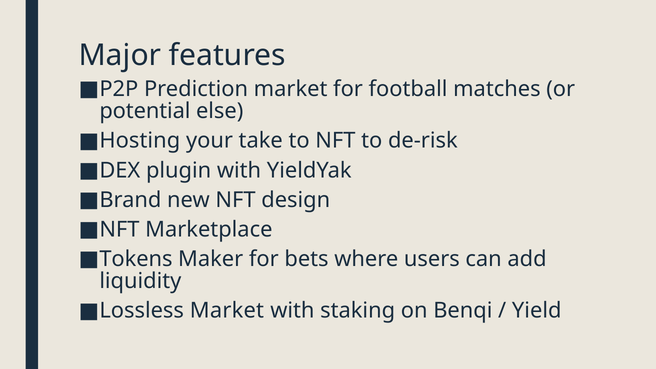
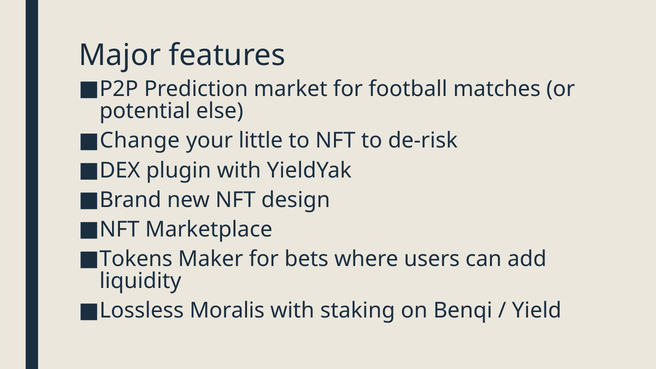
Hosting: Hosting -> Change (140, 141)
take: take -> little (261, 141)
Lossless Market: Market -> Moralis (227, 311)
